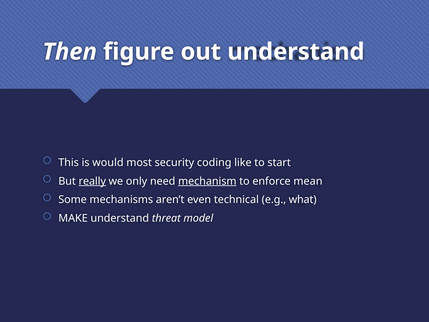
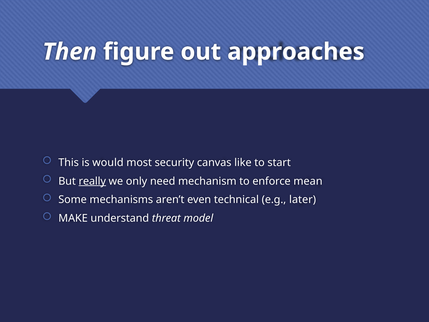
out understand: understand -> approaches (296, 52)
coding: coding -> canvas (214, 162)
mechanism underline: present -> none (207, 181)
what: what -> later (303, 200)
